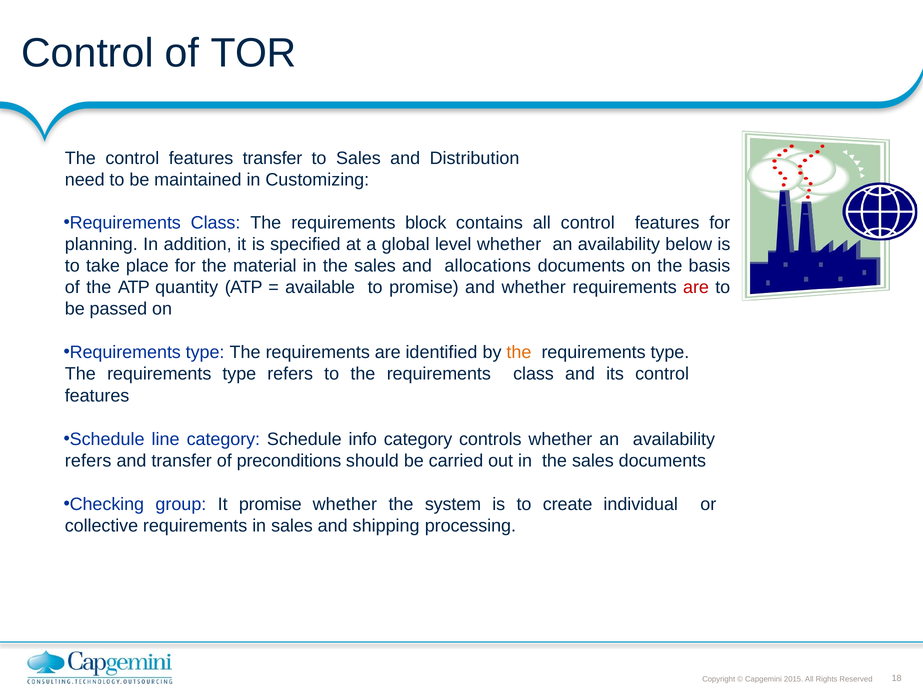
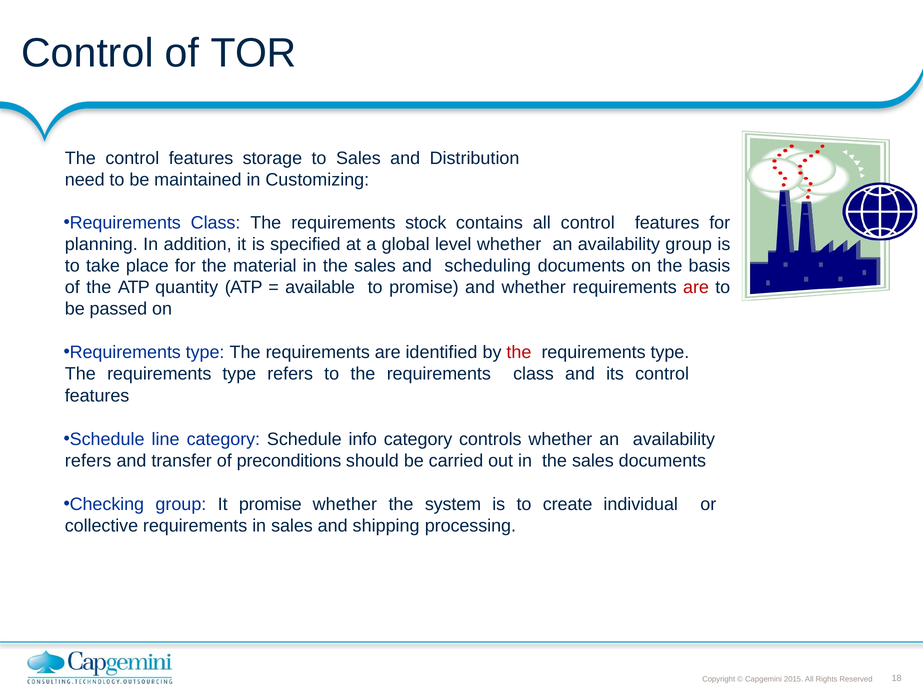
features transfer: transfer -> storage (272, 158)
block: block -> stock (426, 223)
availability below: below -> group (689, 244)
allocations: allocations -> scheduling (488, 266)
the colour: orange -> red (519, 353)
